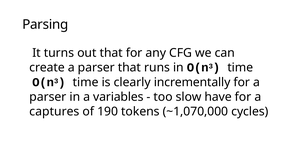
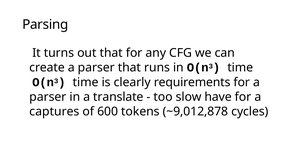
incrementally: incrementally -> requirements (192, 82)
variables: variables -> translate (118, 97)
190: 190 -> 600 (108, 112)
~1,070,000: ~1,070,000 -> ~9,012,878 (195, 112)
